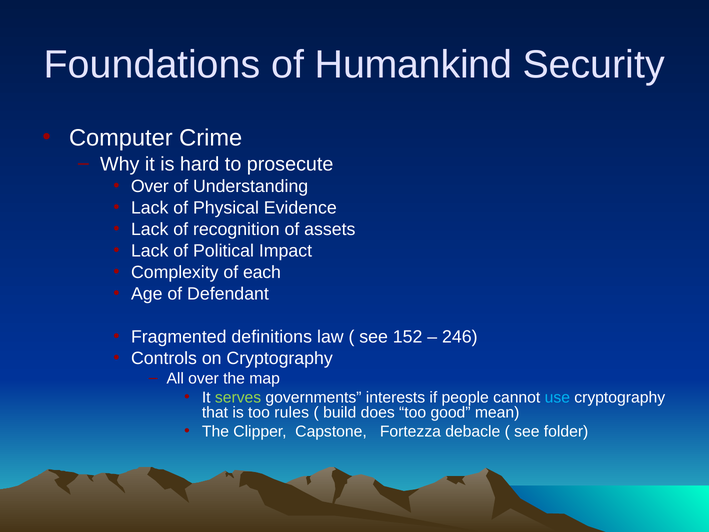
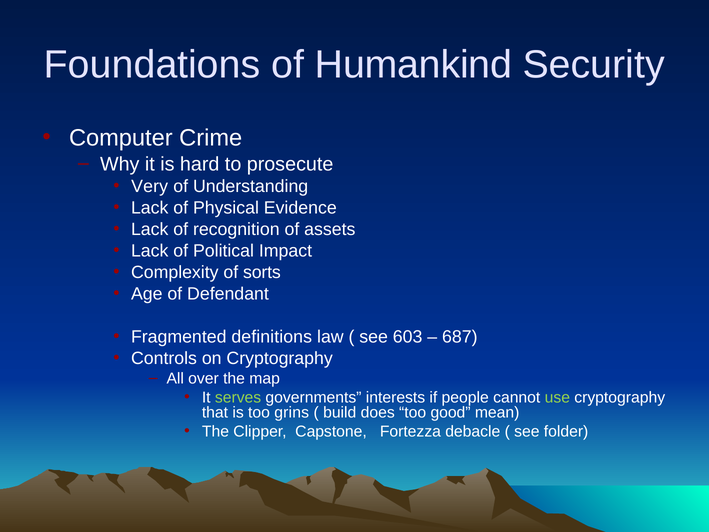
Over: Over -> Very (150, 186)
each: each -> sorts (262, 272)
152: 152 -> 603 (408, 337)
246: 246 -> 687 (460, 337)
use colour: light blue -> light green (557, 397)
rules: rules -> grins (292, 412)
